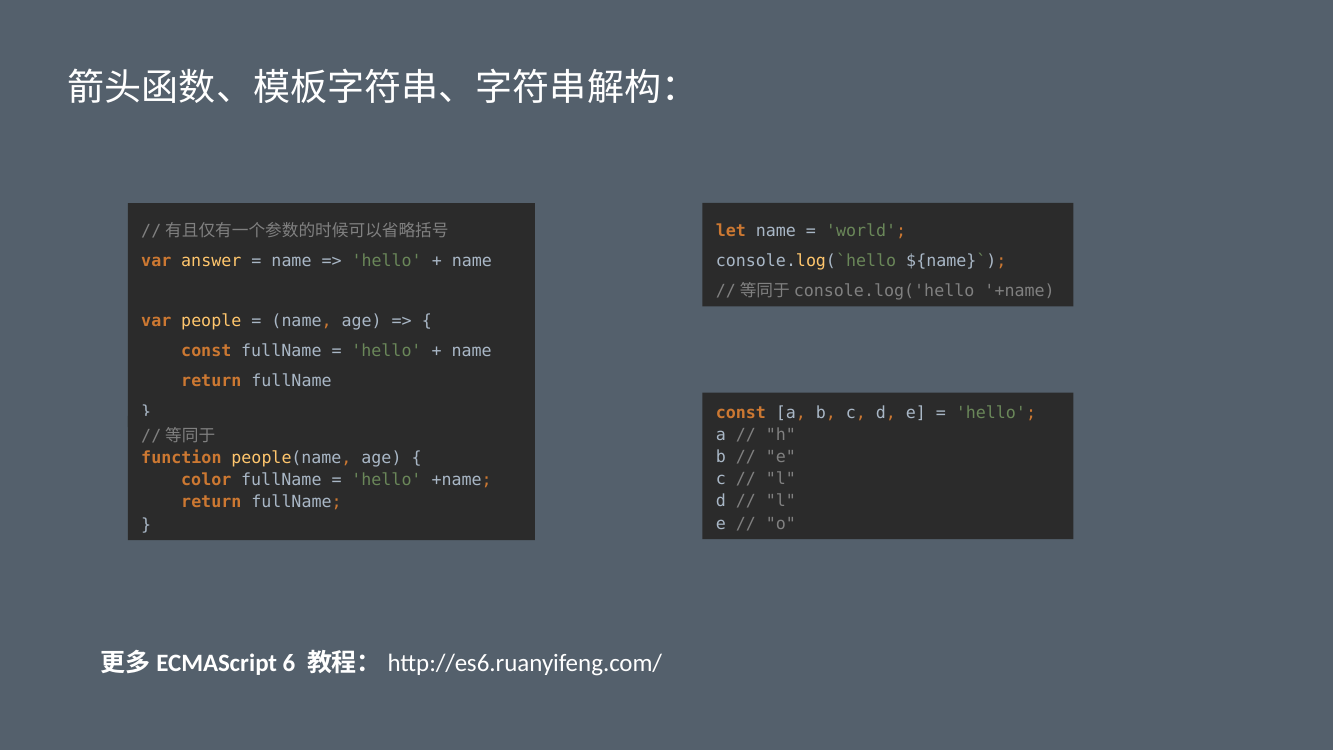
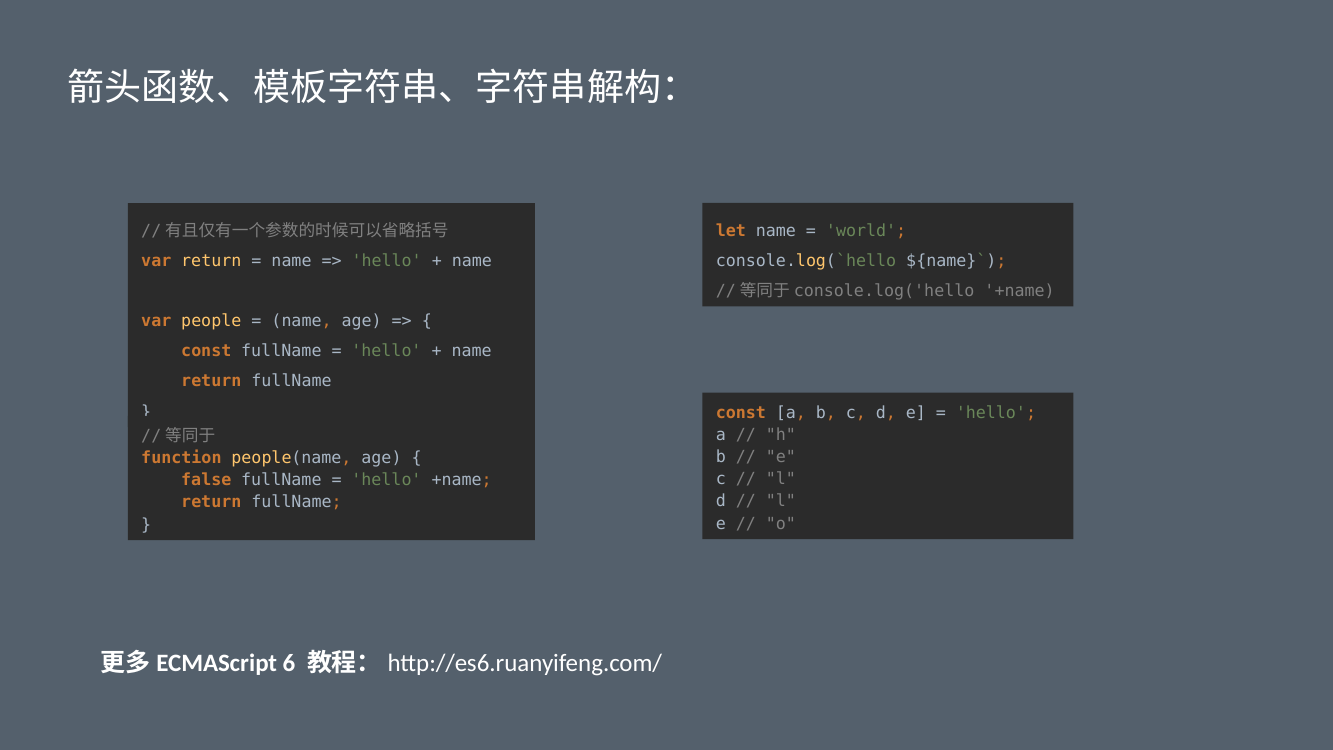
var answer: answer -> return (211, 261)
color: color -> false (206, 480)
